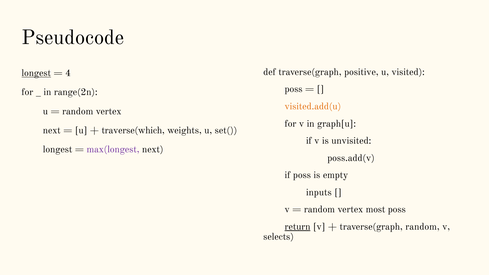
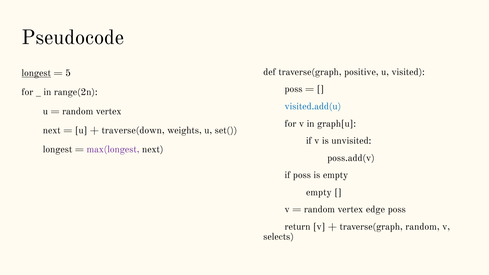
4: 4 -> 5 (68, 73)
visited.add(u colour: orange -> blue (313, 106)
traverse(which: traverse(which -> traverse(down (133, 130)
inputs: inputs -> empty (319, 192)
most: most -> edge (375, 210)
return underline: present -> none (298, 227)
